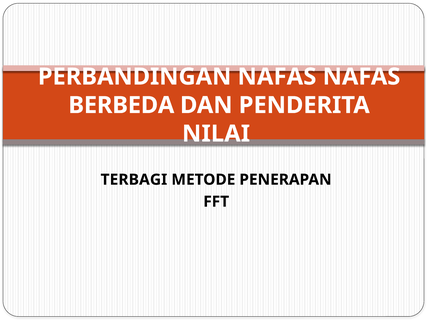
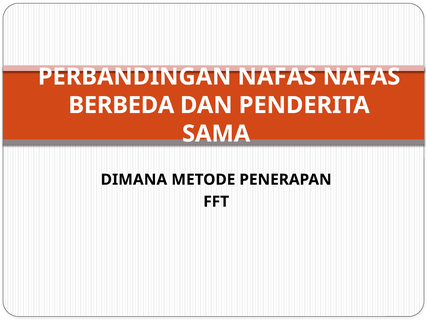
NILAI: NILAI -> SAMA (216, 133)
TERBAGI: TERBAGI -> DIMANA (134, 179)
